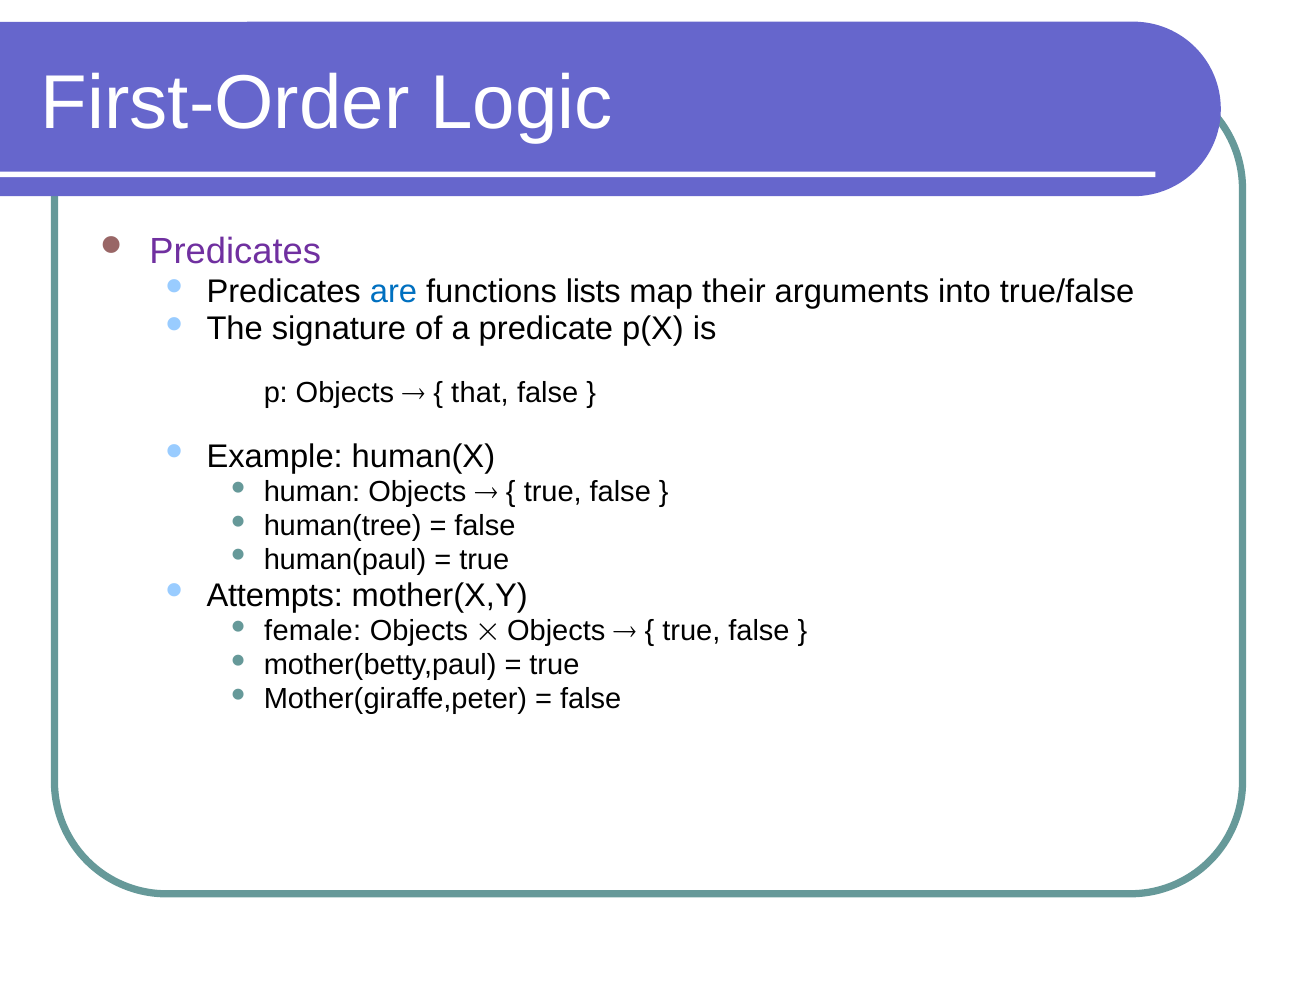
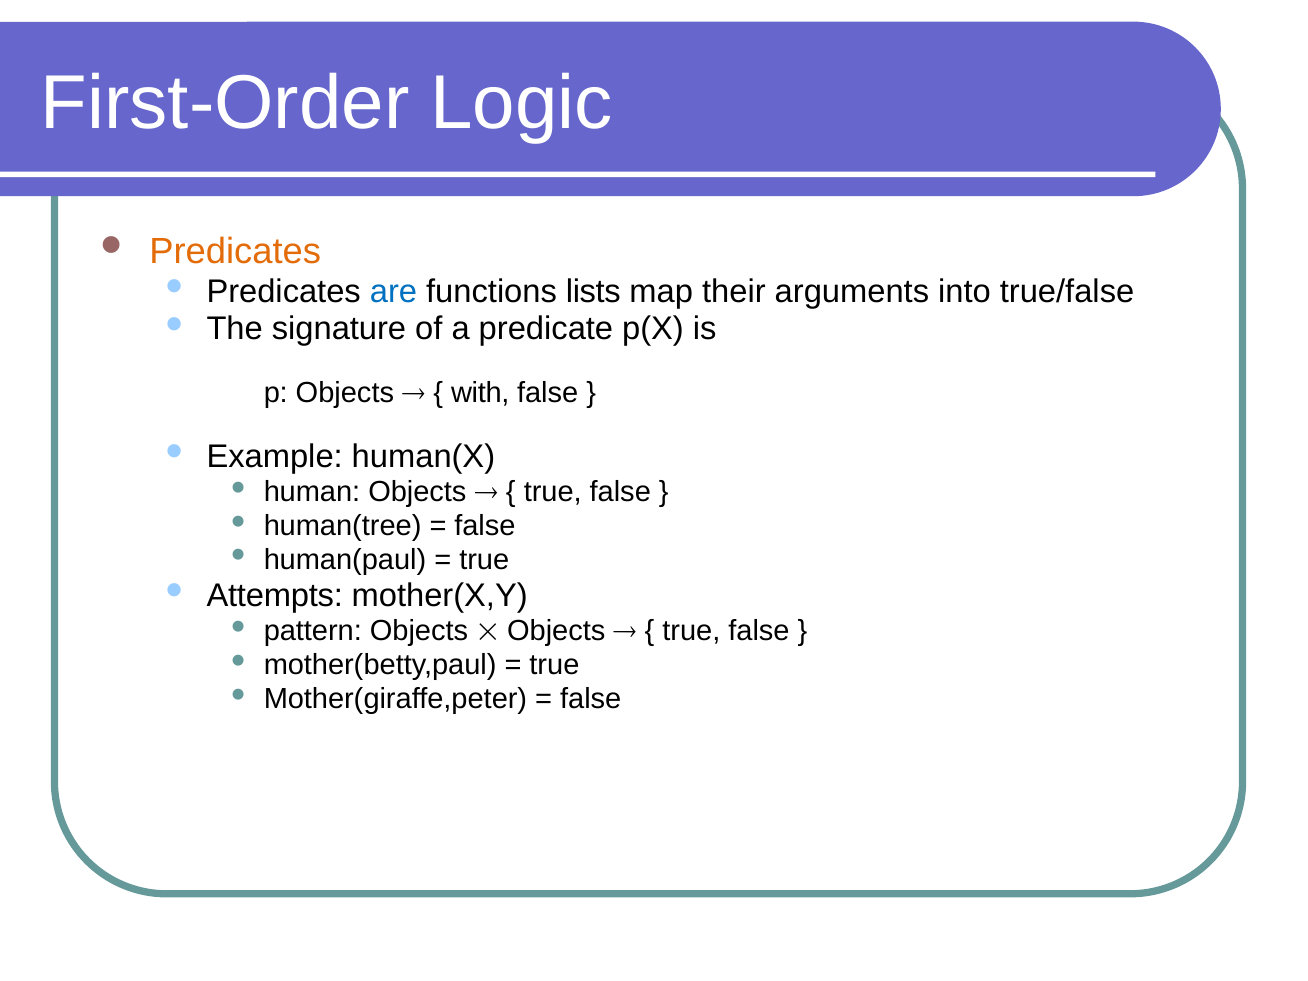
Predicates colour: purple -> orange (235, 251)
that: that -> with (480, 393)
female: female -> pattern (313, 631)
